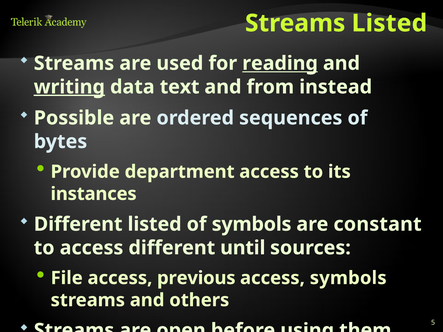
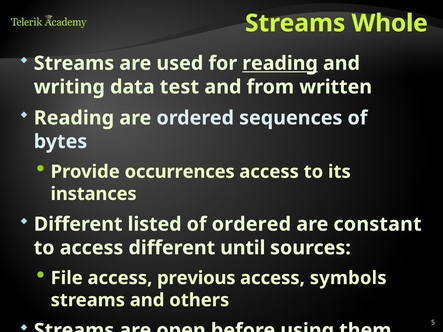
Streams Listed: Listed -> Whole (390, 23)
writing underline: present -> none (69, 87)
text: text -> test (179, 87)
instead: instead -> written (336, 87)
Possible: Possible -> Reading (74, 118)
department: department -> occurrences (180, 172)
of symbols: symbols -> ordered (251, 224)
